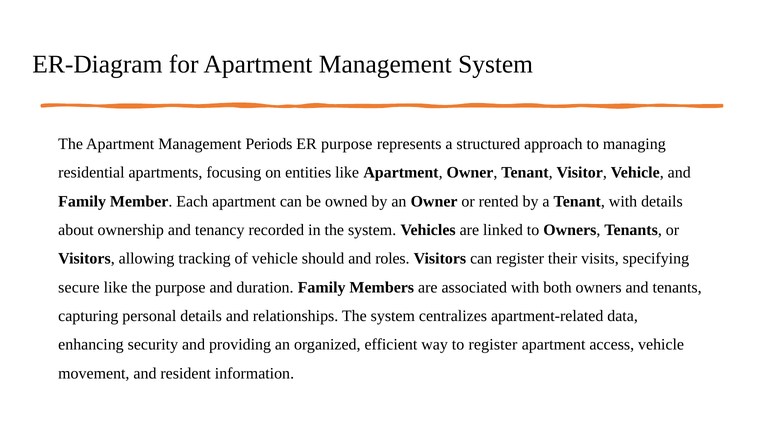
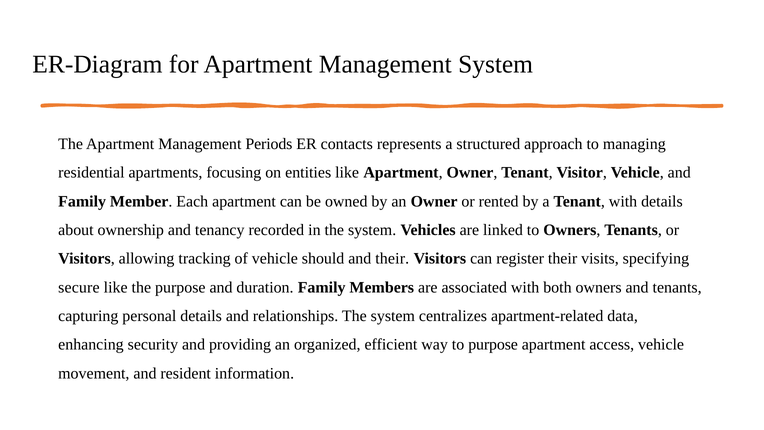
ER purpose: purpose -> contacts (347, 144)
and roles: roles -> their (392, 259)
to register: register -> purpose (493, 345)
